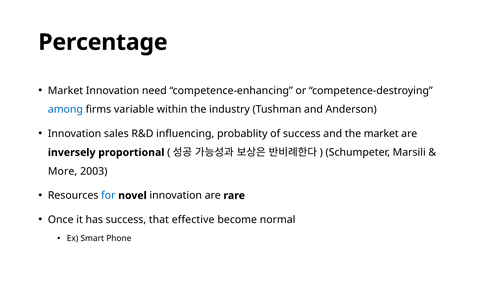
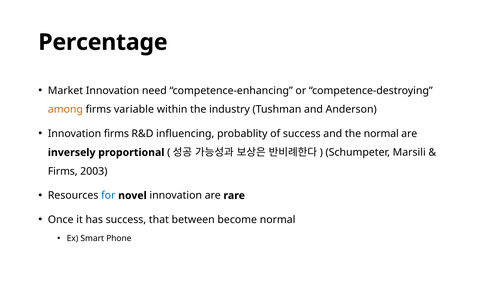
among colour: blue -> orange (65, 110)
Innovation sales: sales -> firms (116, 134)
the market: market -> normal (381, 134)
More: More -> Firms (63, 172)
effective: effective -> between (193, 220)
